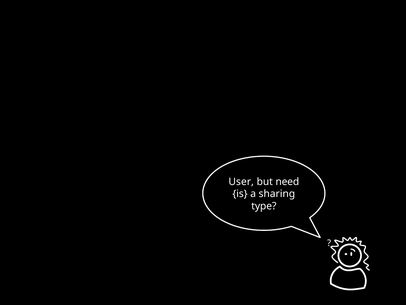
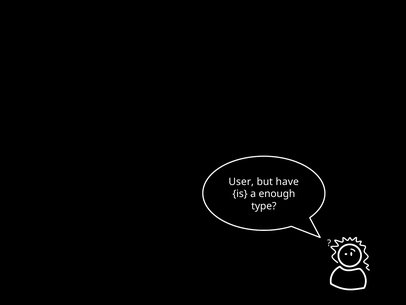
need: need -> have (287, 181)
sharing: sharing -> enough (277, 194)
